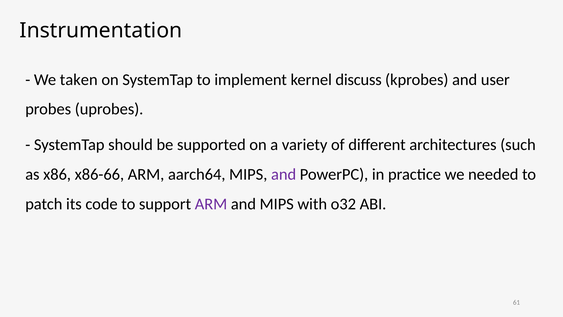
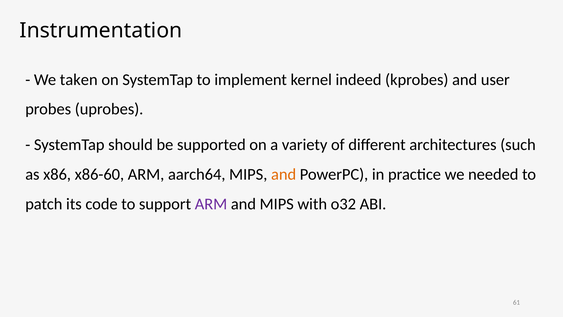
discuss: discuss -> indeed (359, 80)
x86-66: x86-66 -> x86-60 (99, 174)
and colour: purple -> orange (284, 174)
